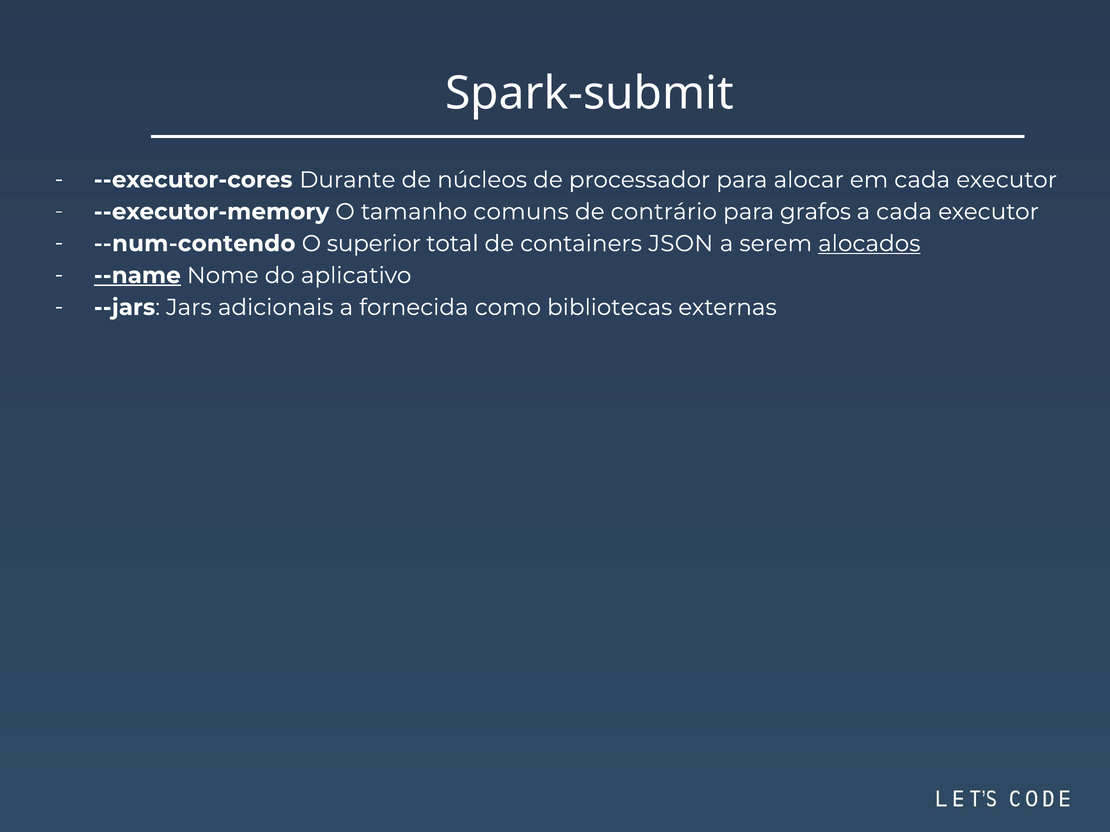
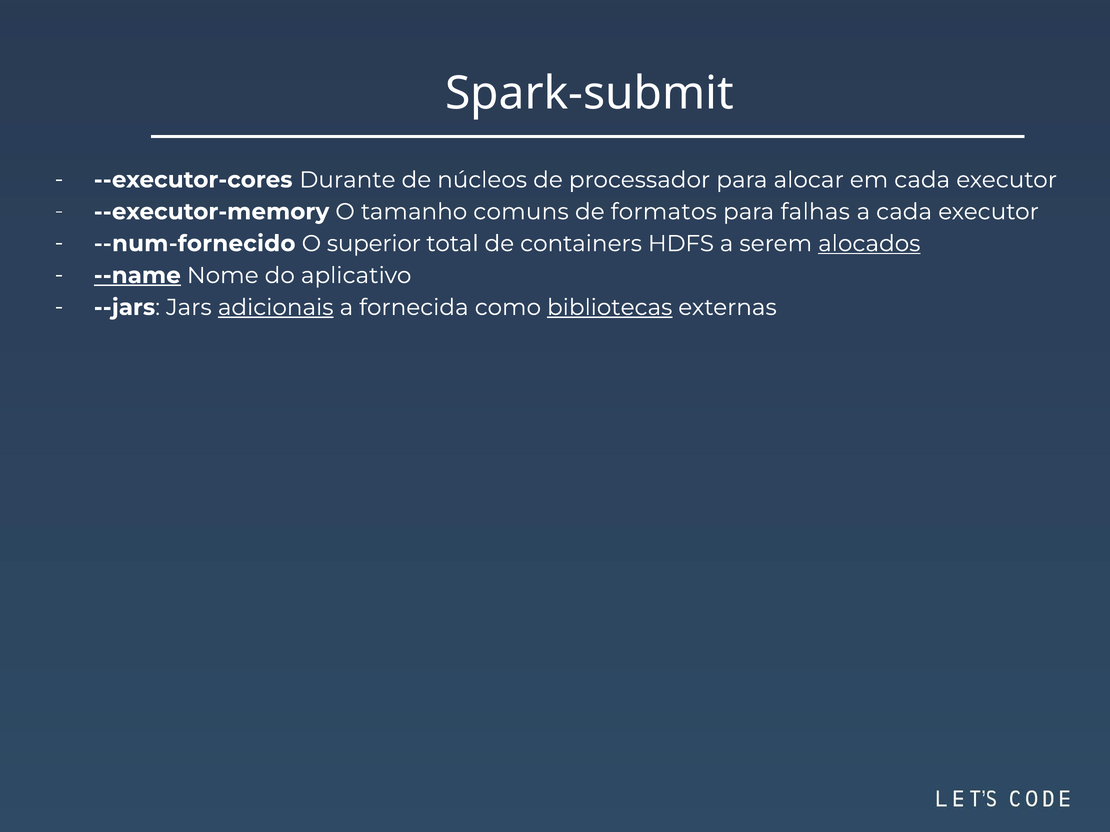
contrário: contrário -> formatos (664, 212)
grafos: grafos -> falhas (815, 212)
--num-contendo: --num-contendo -> --num-fornecido (195, 244)
JSON: JSON -> HDFS (681, 244)
adicionais underline: none -> present (276, 308)
bibliotecas underline: none -> present (610, 308)
